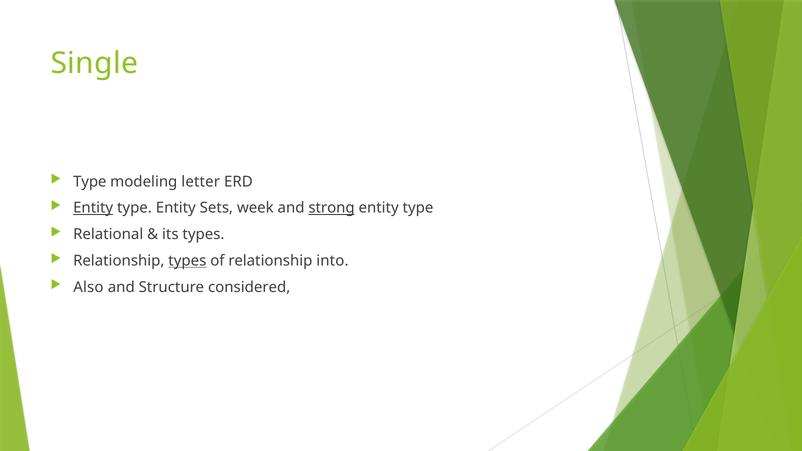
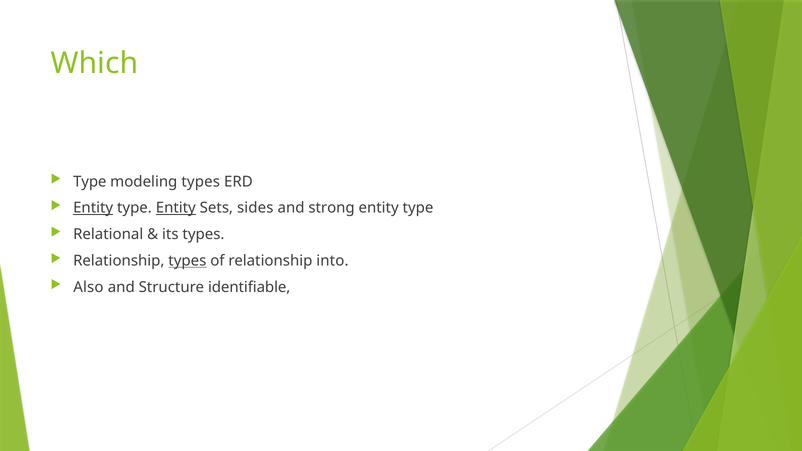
Single: Single -> Which (94, 63)
modeling letter: letter -> types (201, 182)
Entity underline: none -> present (176, 208)
week: week -> sides (255, 208)
strong underline: present -> none (332, 208)
considered: considered -> identifiable (249, 287)
